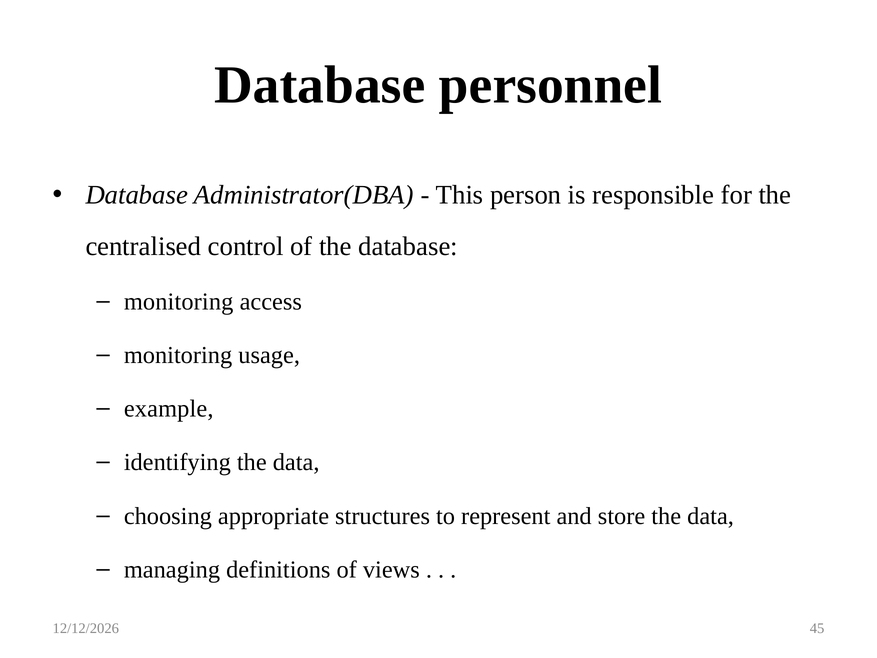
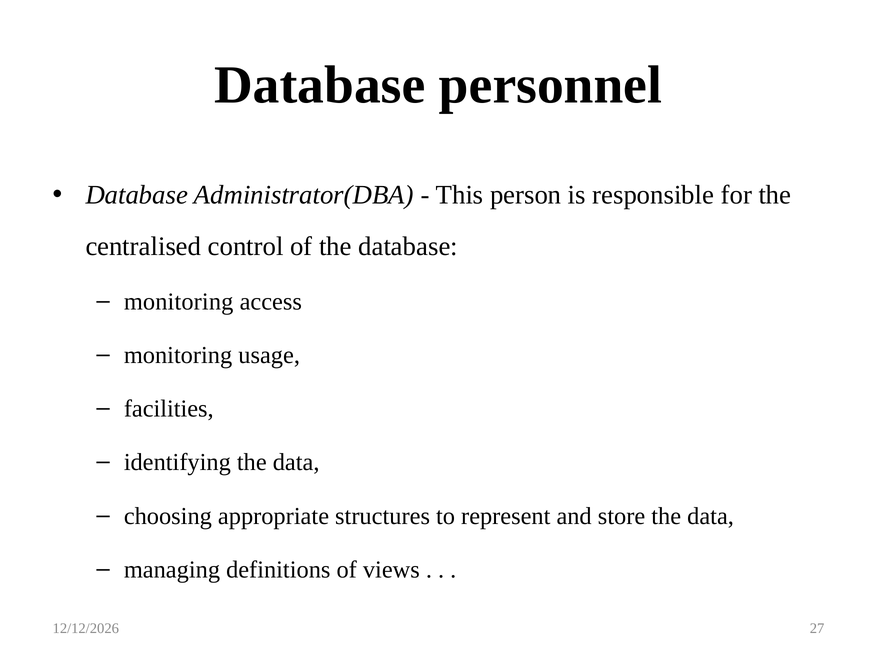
example: example -> facilities (169, 409)
45: 45 -> 27 (817, 628)
